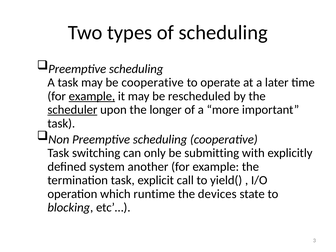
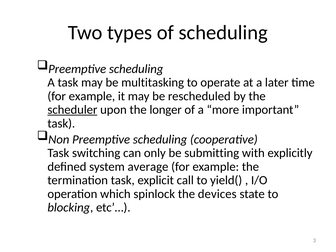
be cooperative: cooperative -> multitasking (153, 83)
example underline: present -> none (92, 96)
another: another -> average (148, 167)
runtime: runtime -> spinlock (154, 194)
